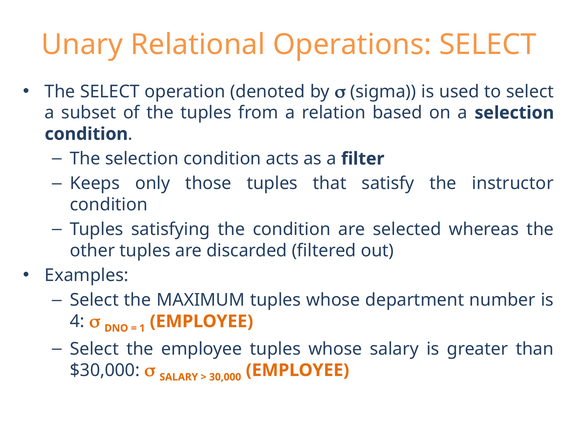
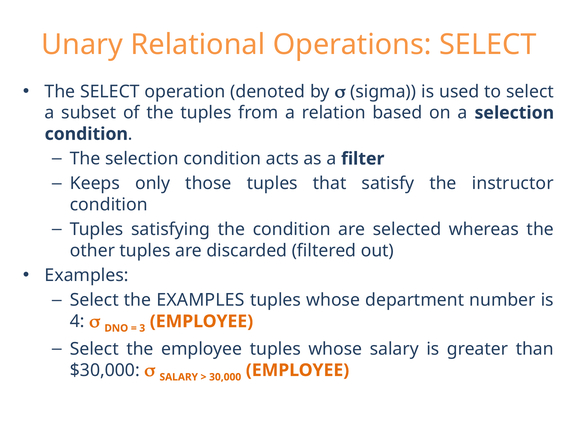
the MAXIMUM: MAXIMUM -> EXAMPLES (201, 300)
1: 1 -> 3 (142, 328)
